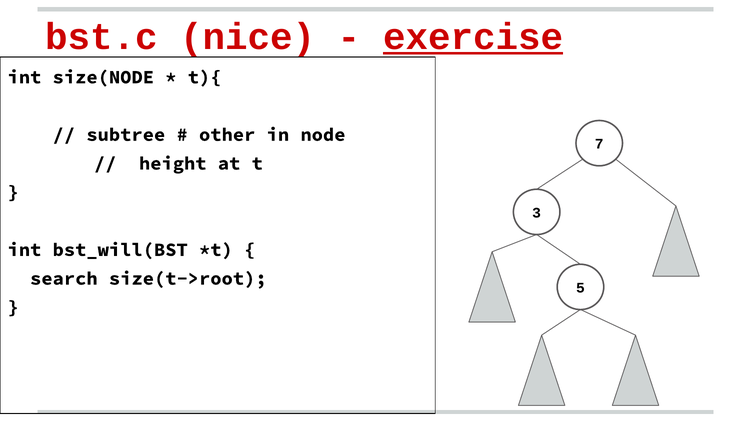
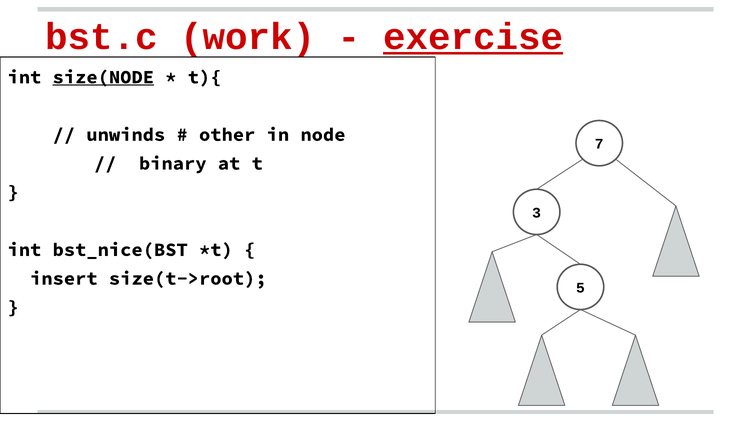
nice: nice -> work (248, 37)
size(NODE underline: none -> present (103, 77)
subtree: subtree -> unwinds (126, 135)
height: height -> binary (173, 164)
bst_will(BST: bst_will(BST -> bst_nice(BST (120, 250)
search: search -> insert (64, 279)
